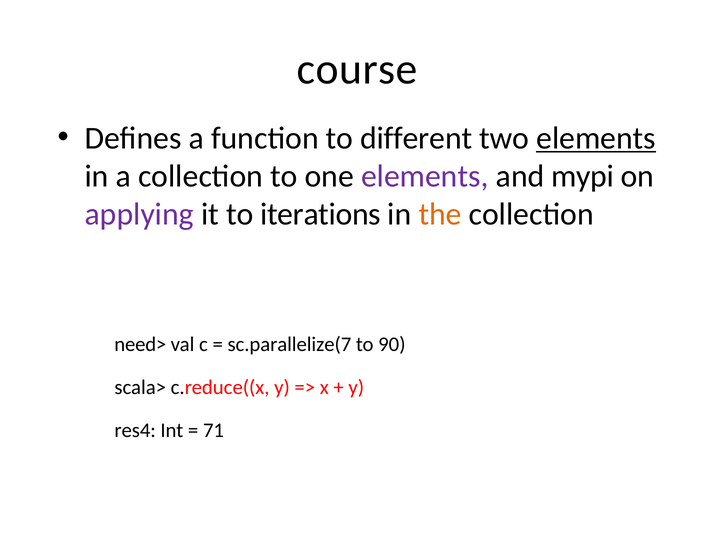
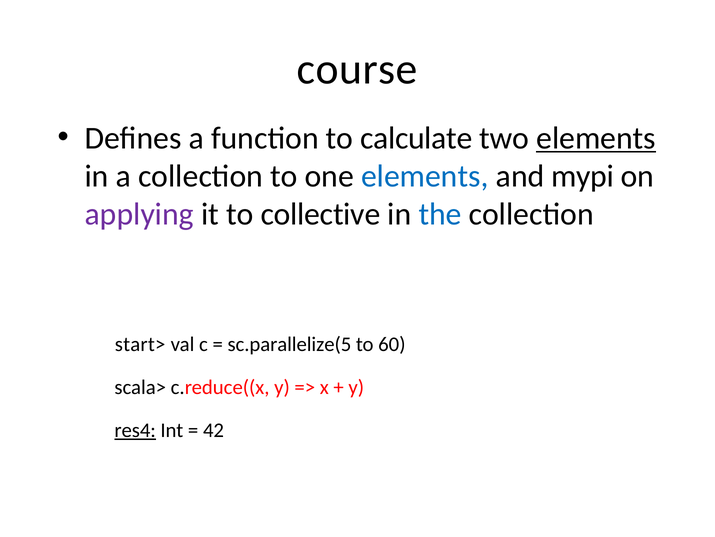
different: different -> calculate (416, 138)
elements colour: purple -> blue (425, 176)
iterations: iterations -> collective (320, 214)
the colour: orange -> blue (440, 214)
need>: need> -> start> (140, 344)
sc.parallelize(7: sc.parallelize(7 -> sc.parallelize(5 (289, 344)
90: 90 -> 60 (392, 344)
res4 underline: none -> present (135, 430)
71: 71 -> 42 (213, 430)
